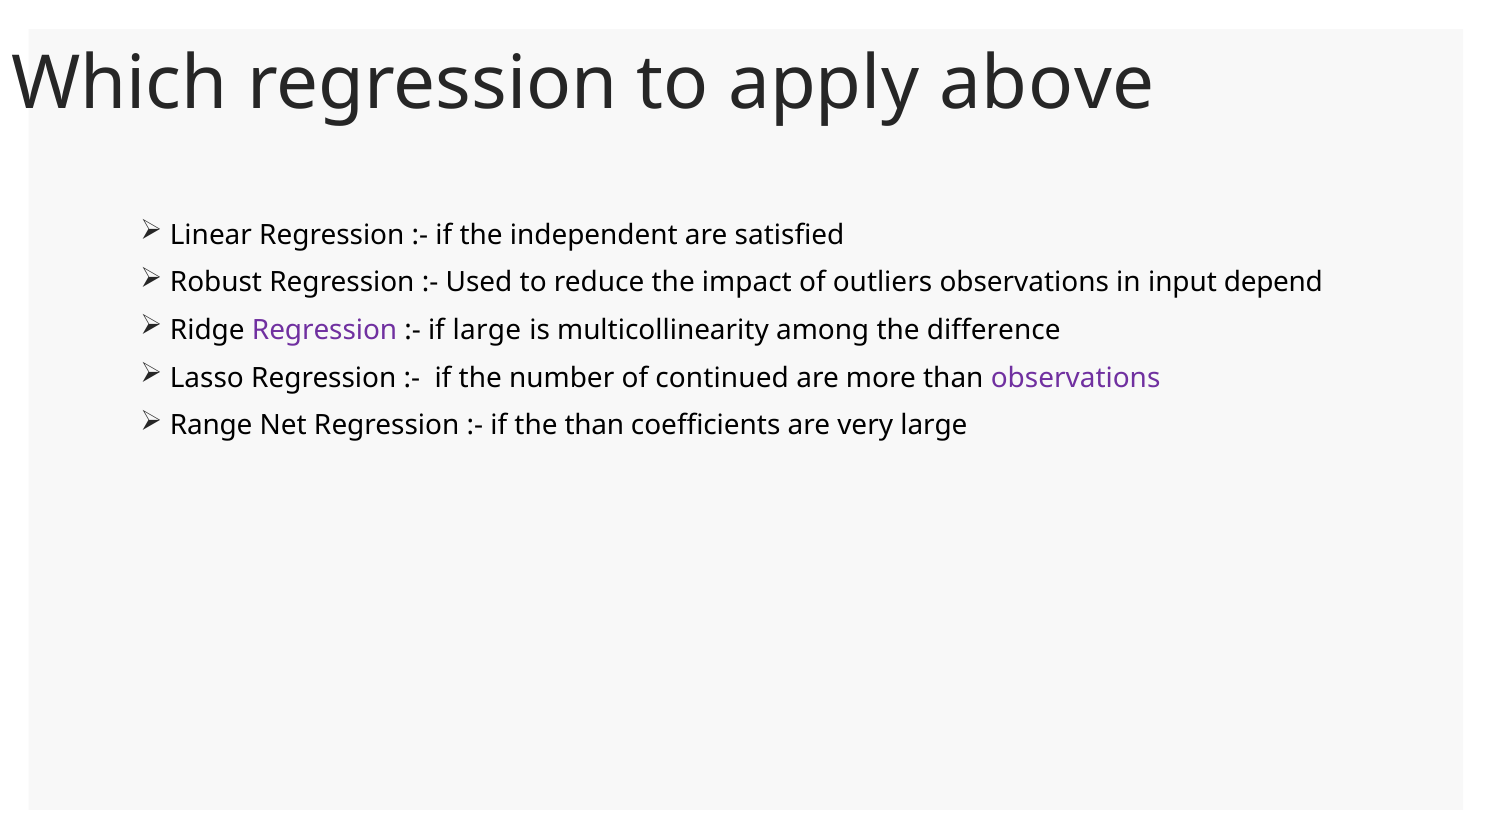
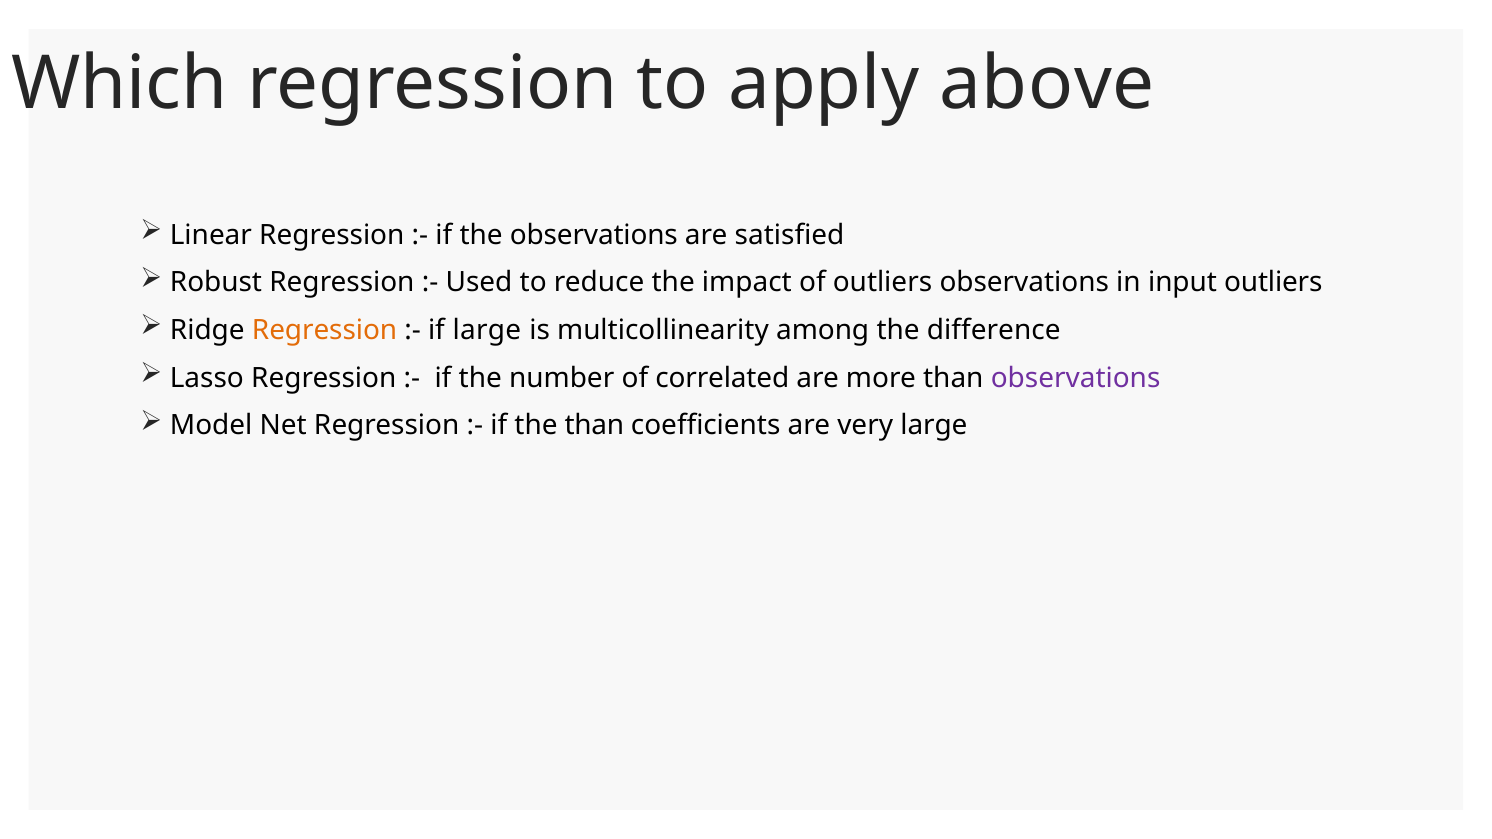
the independent: independent -> observations (594, 235)
input depend: depend -> outliers (1273, 283)
Regression colour: purple -> orange (325, 330)
continued: continued -> correlated (722, 378)
Range: Range -> Model (211, 426)
